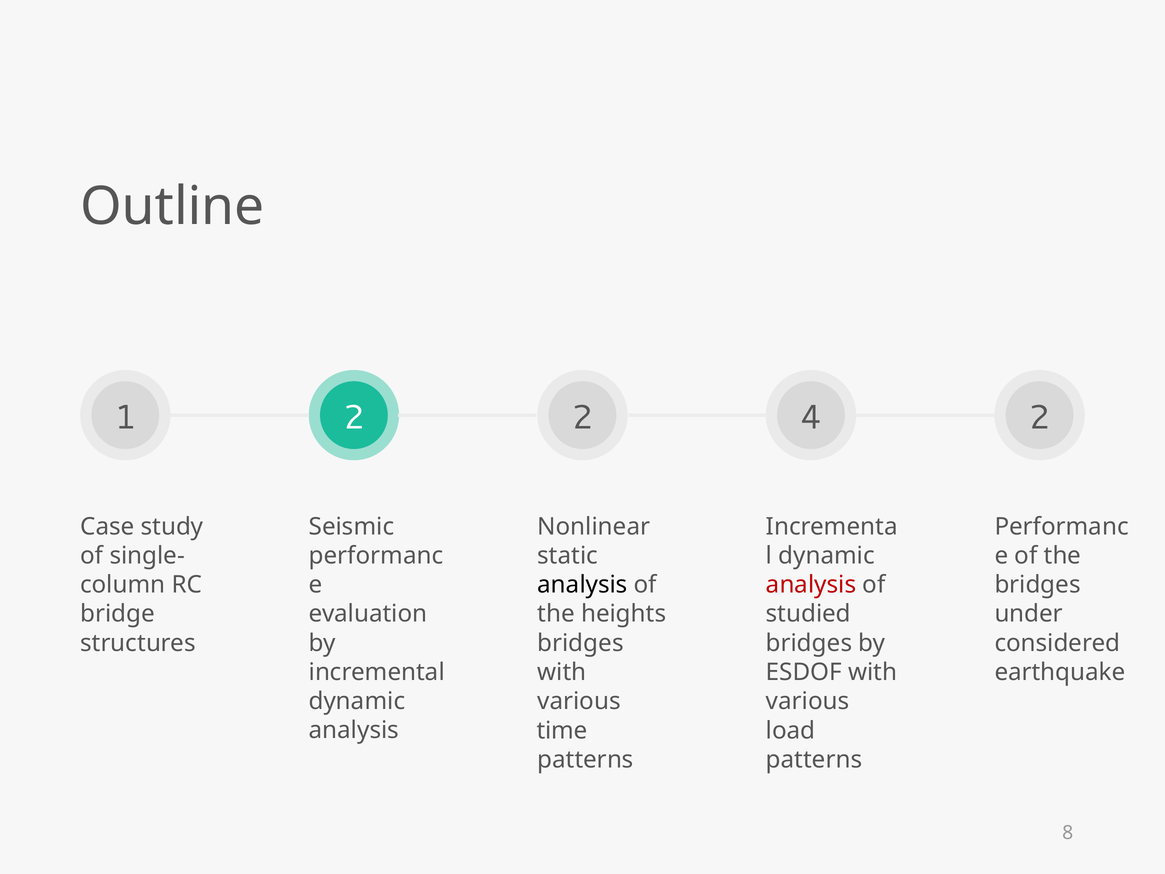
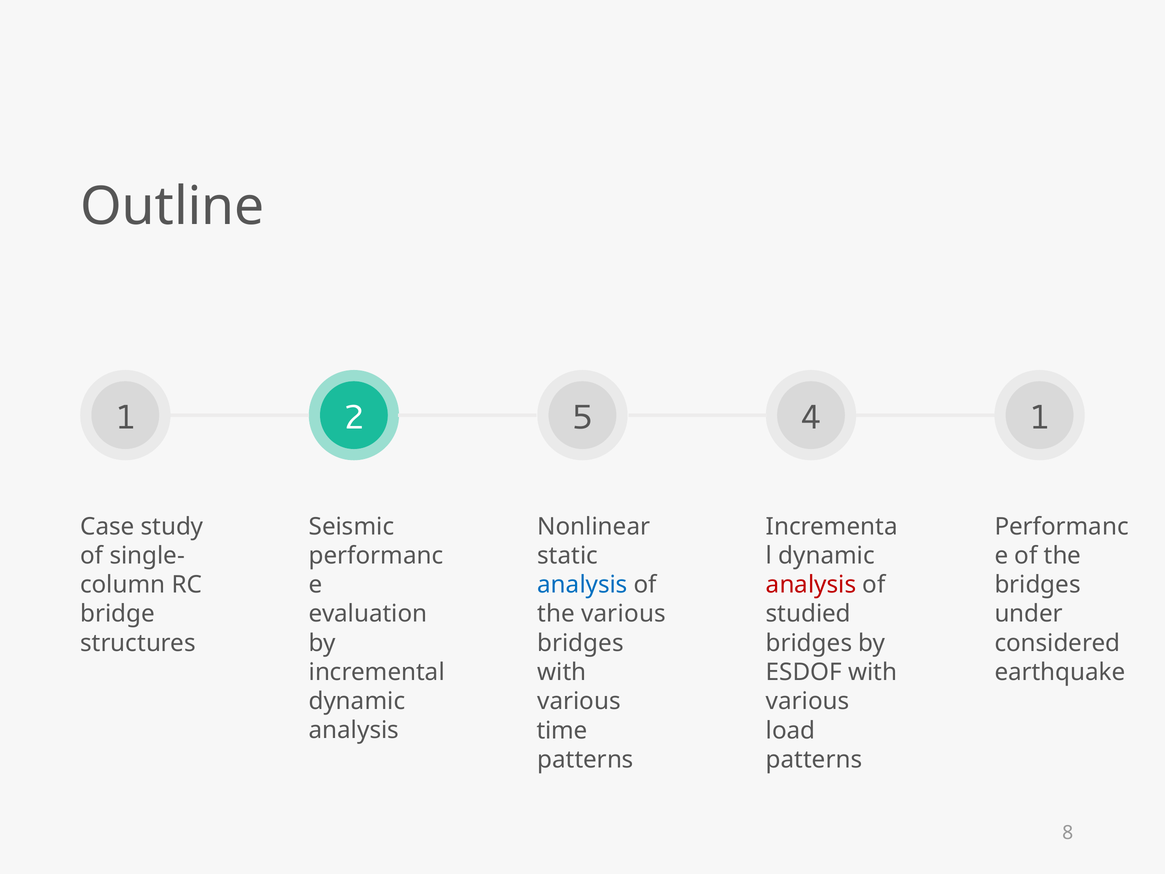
1 2: 2 -> 5 (582, 417)
4 2: 2 -> 1 (1040, 417)
analysis colour: black -> blue (582, 585)
the heights: heights -> various (623, 614)
